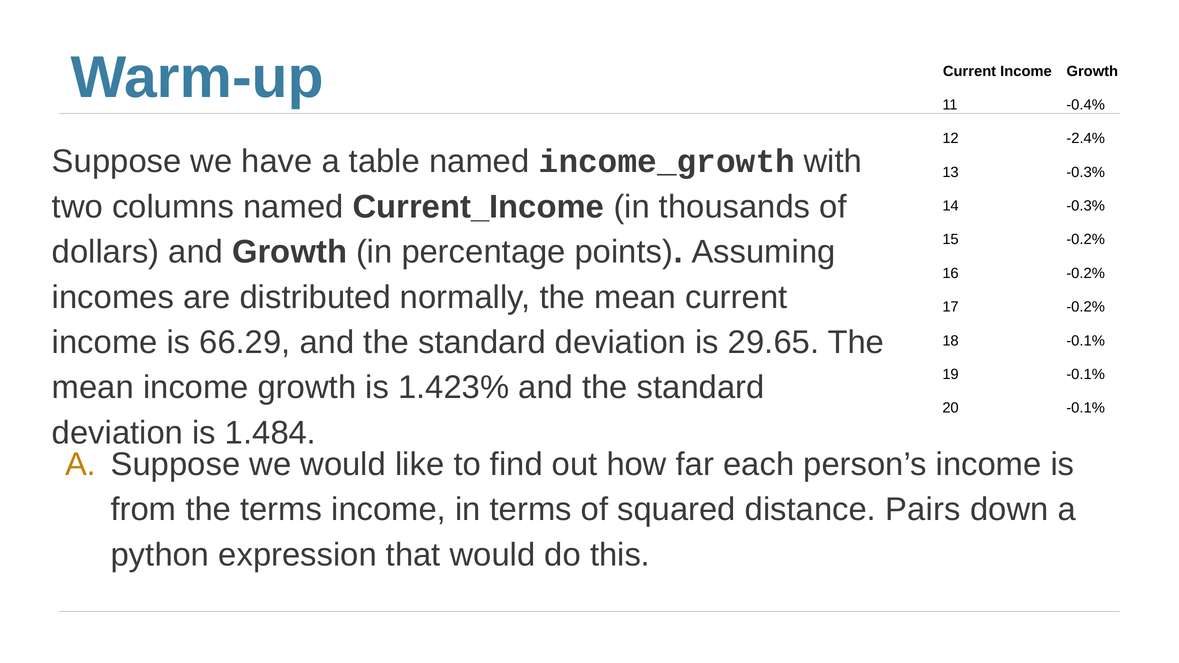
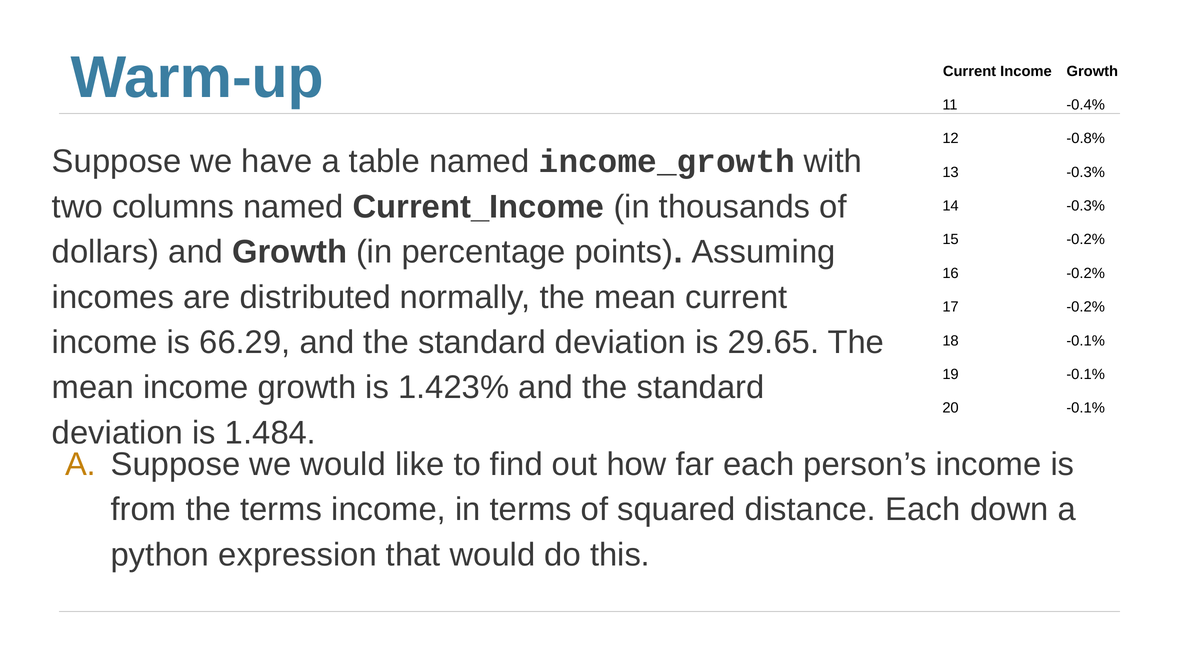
-2.4%: -2.4% -> -0.8% (1086, 139)
distance Pairs: Pairs -> Each (923, 510)
